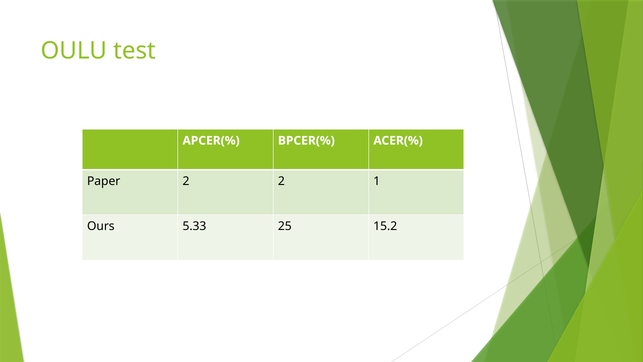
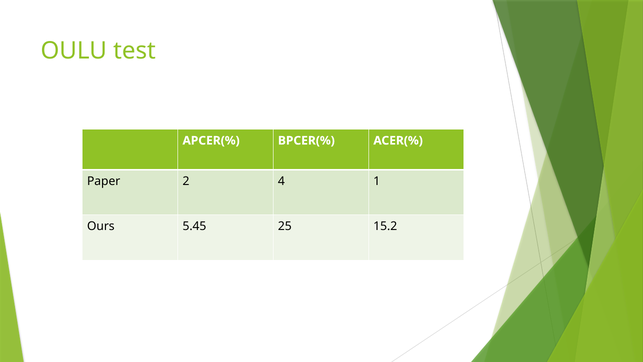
2 2: 2 -> 4 (281, 181)
5.33: 5.33 -> 5.45 (194, 226)
